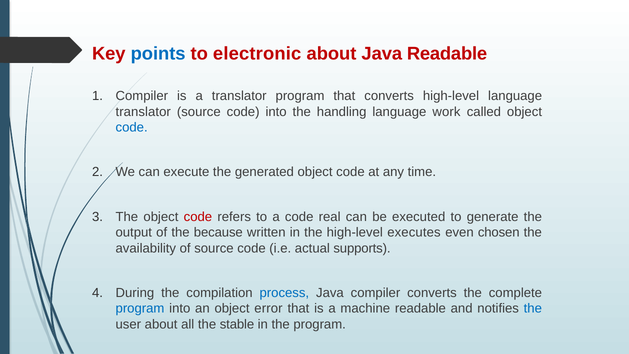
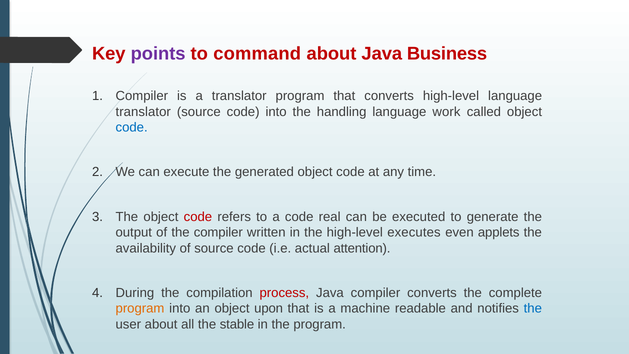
points colour: blue -> purple (158, 54)
electronic: electronic -> command (257, 54)
Java Readable: Readable -> Business (447, 54)
the because: because -> compiler (218, 232)
chosen: chosen -> applets (499, 232)
supports: supports -> attention (362, 248)
process colour: blue -> red (284, 293)
program colour: blue -> orange (140, 308)
error: error -> upon (269, 308)
